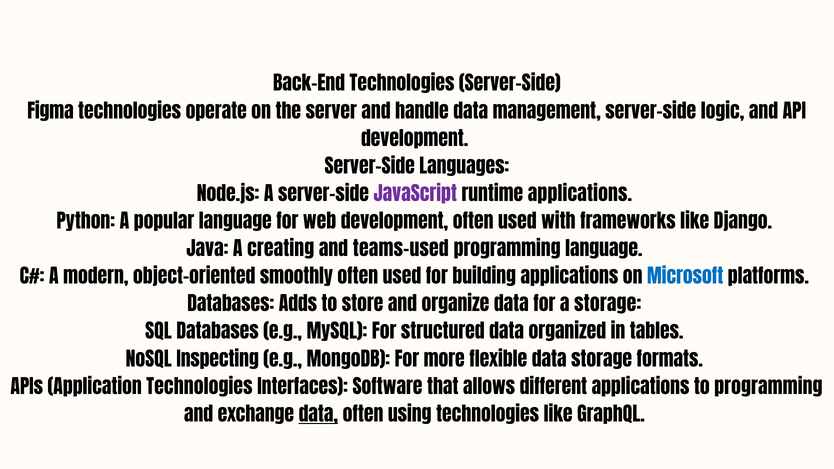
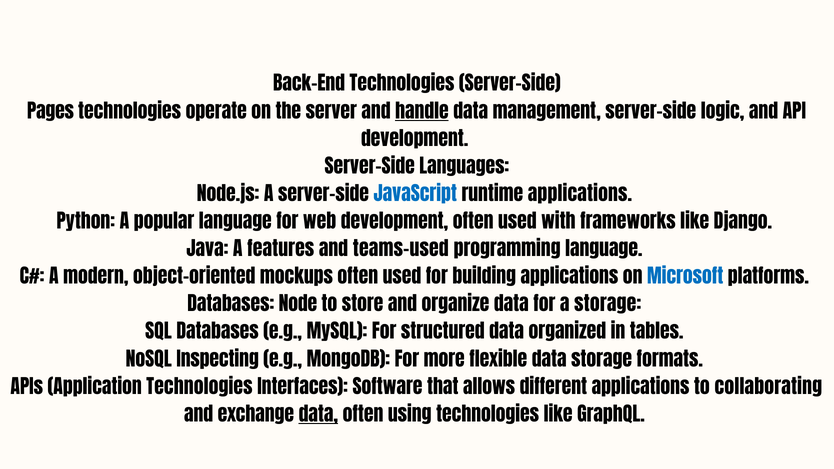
Figma: Figma -> Pages (50, 112)
handle underline: none -> present (422, 112)
JavaScript colour: purple -> blue (415, 195)
creating: creating -> features (281, 250)
smoothly: smoothly -> mockups (296, 277)
Adds: Adds -> Node (298, 305)
to programming: programming -> collaborating (768, 388)
